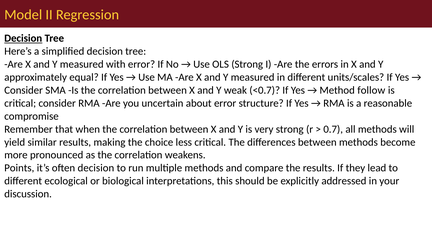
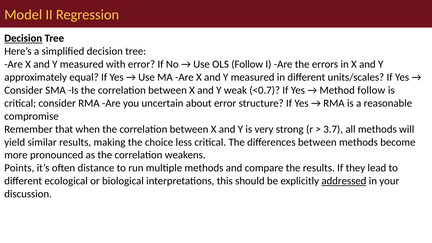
OLS Strong: Strong -> Follow (247, 64)
0.7: 0.7 -> 3.7 (333, 129)
often decision: decision -> distance (96, 168)
addressed underline: none -> present (344, 181)
